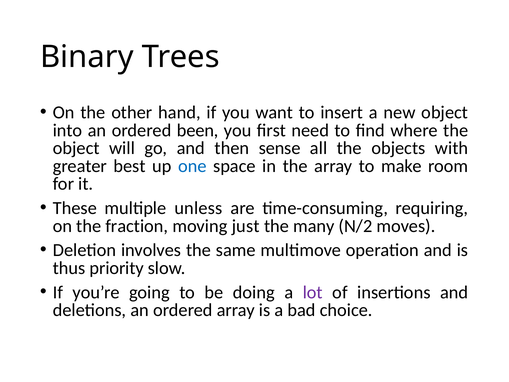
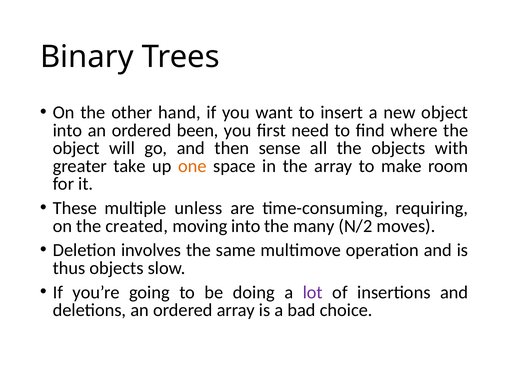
best: best -> take (130, 166)
one colour: blue -> orange (192, 166)
fraction: fraction -> created (137, 226)
moving just: just -> into (246, 226)
thus priority: priority -> objects (117, 268)
